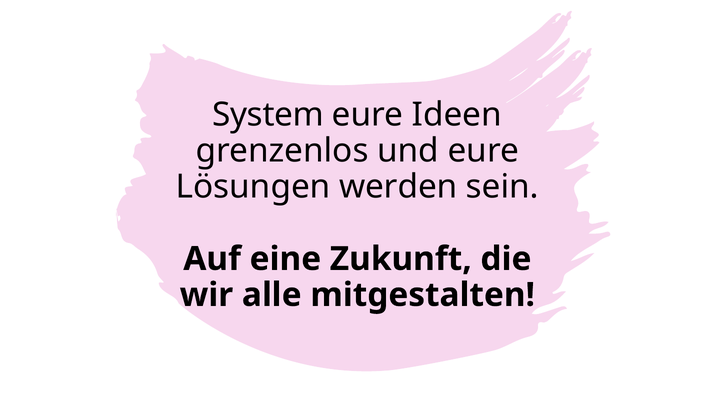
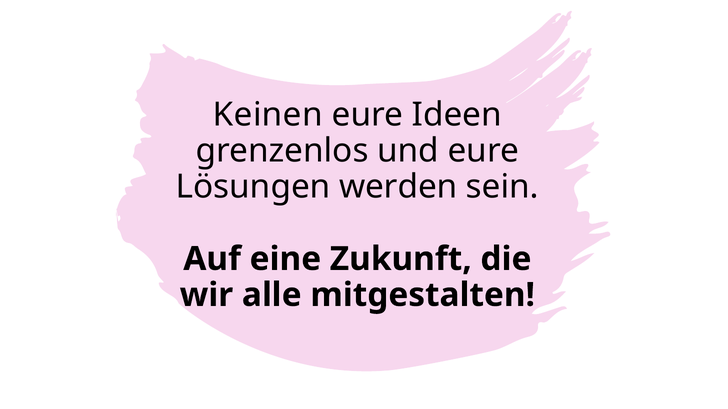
System: System -> Keinen (268, 115)
